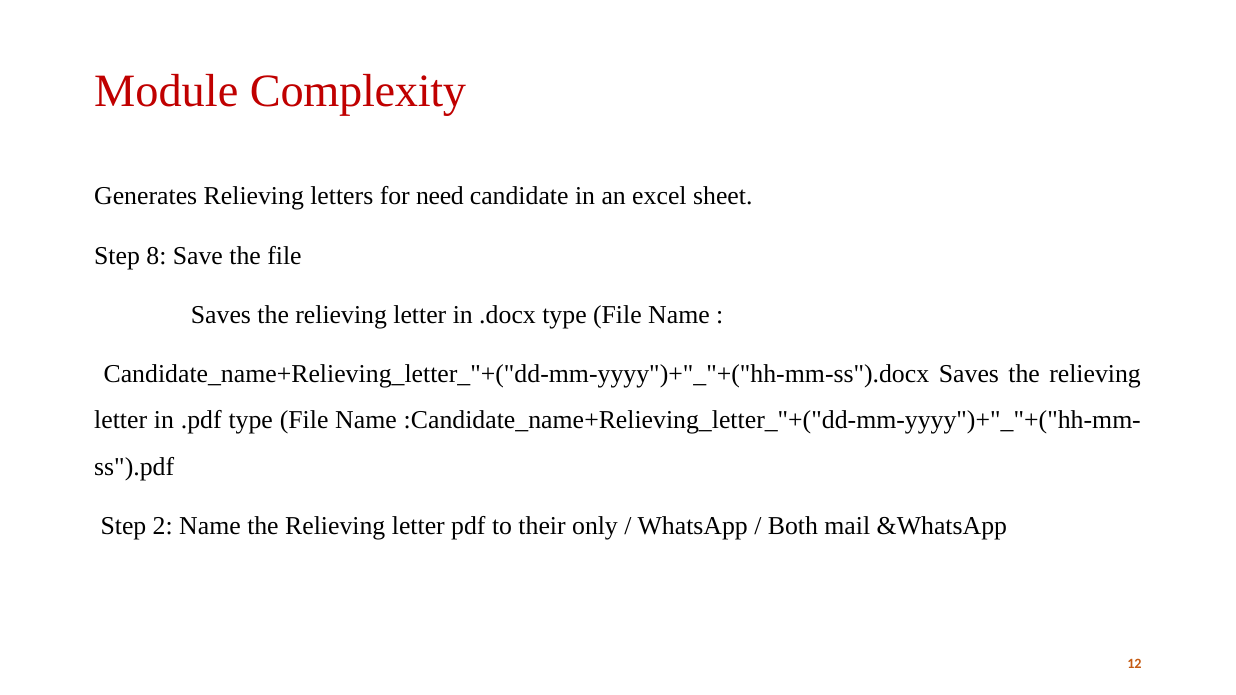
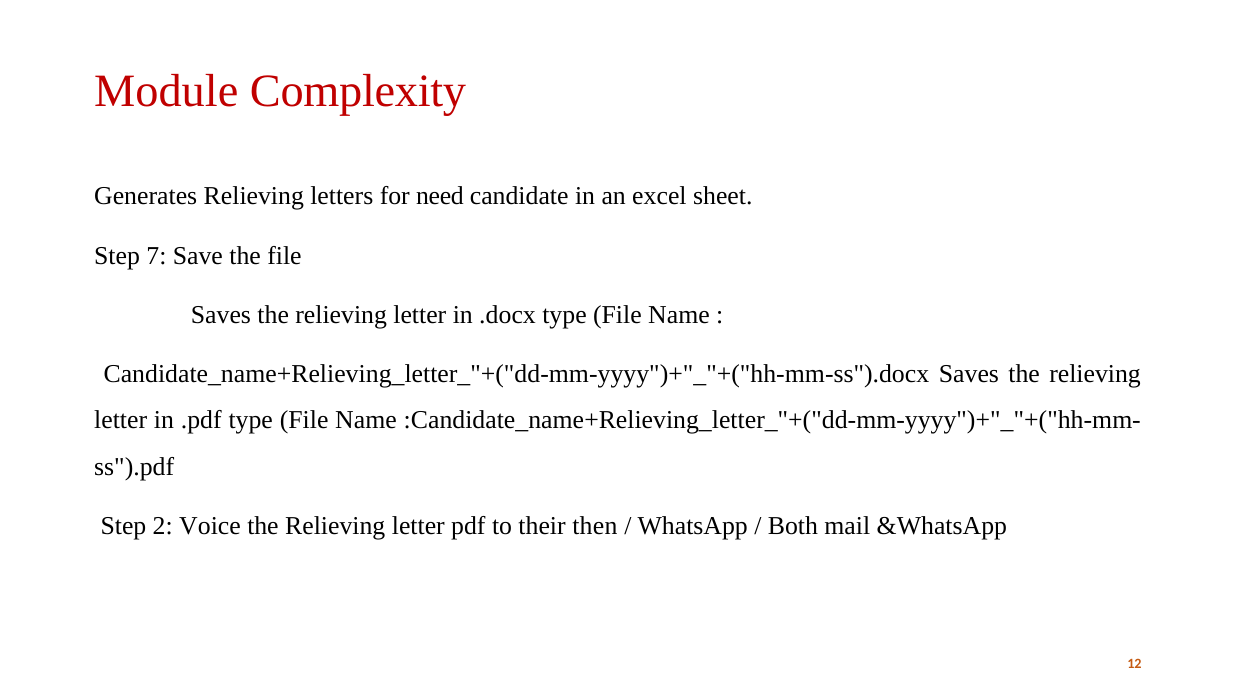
8: 8 -> 7 (156, 256)
2 Name: Name -> Voice (210, 526)
only: only -> then (595, 526)
